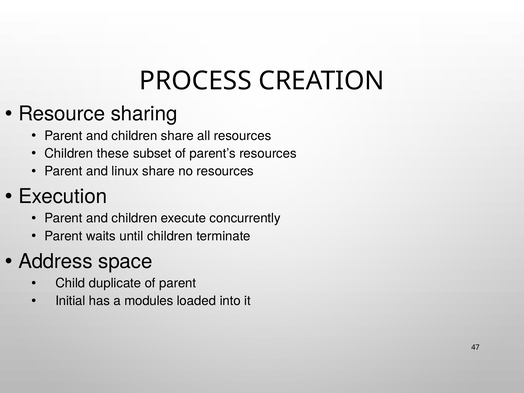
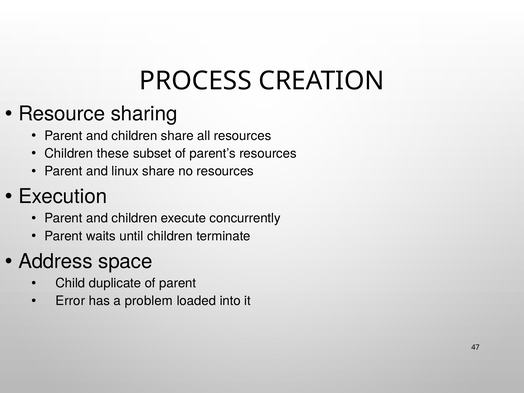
Initial: Initial -> Error (70, 301)
modules: modules -> problem (149, 301)
